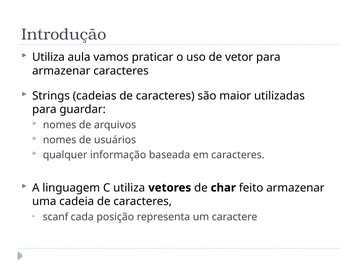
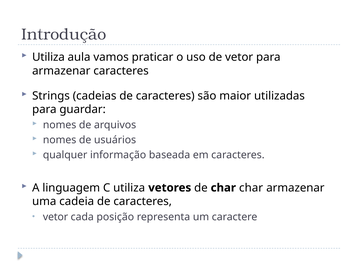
char feito: feito -> char (251, 188)
scanf: scanf -> vetor (55, 217)
